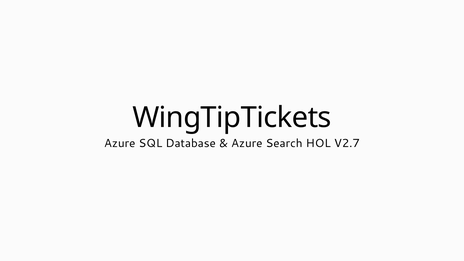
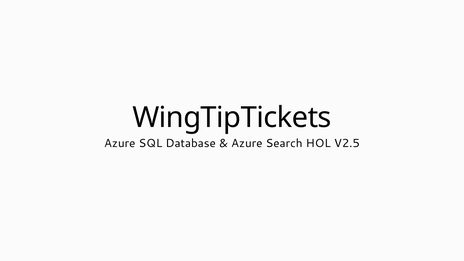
V2.7: V2.7 -> V2.5 (347, 143)
